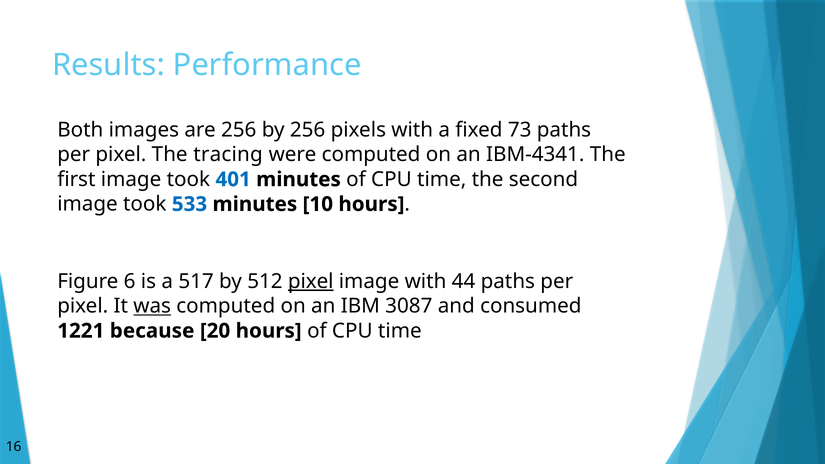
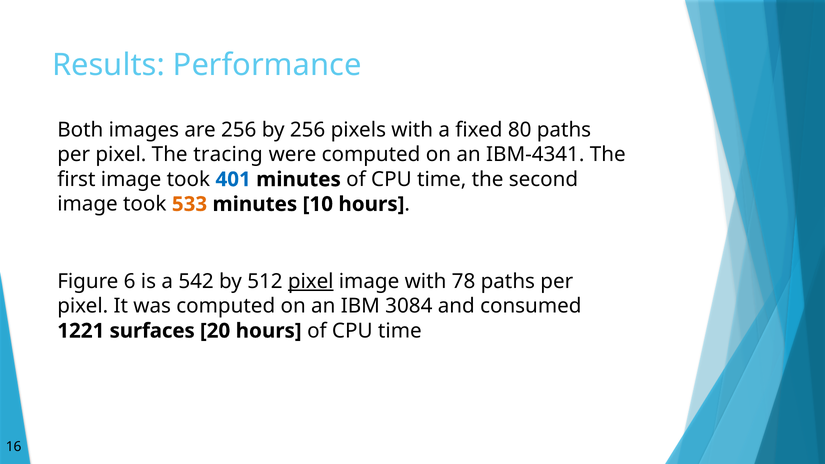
73: 73 -> 80 (520, 130)
533 colour: blue -> orange (190, 204)
517: 517 -> 542 (196, 281)
44: 44 -> 78 (463, 281)
was underline: present -> none (152, 306)
3087: 3087 -> 3084 (409, 306)
because: because -> surfaces (152, 331)
